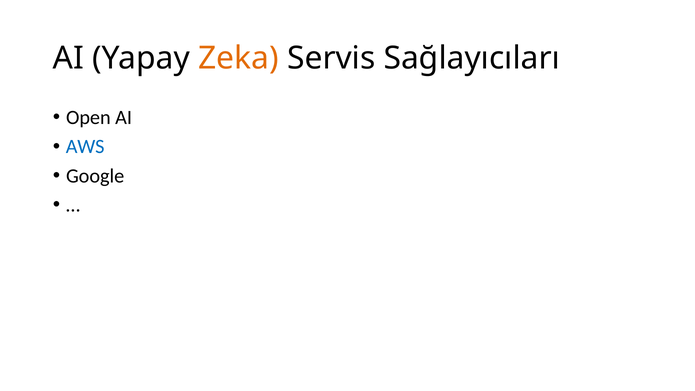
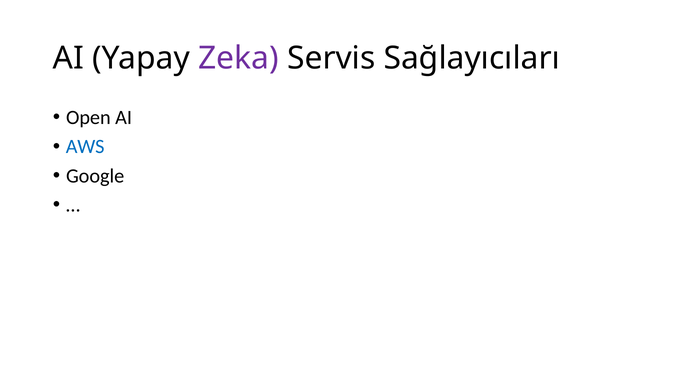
Zeka colour: orange -> purple (238, 58)
